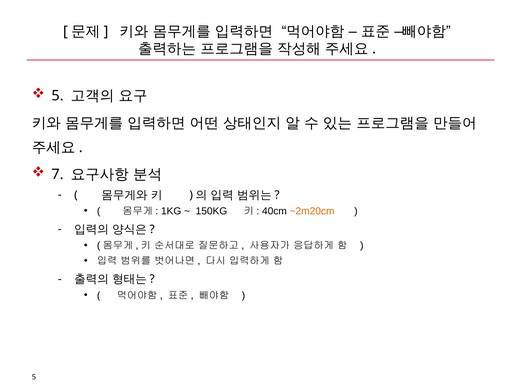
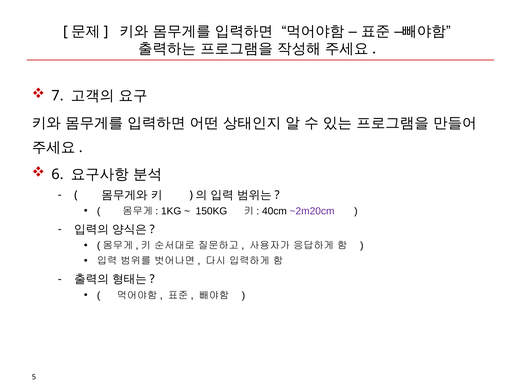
5: 5 -> 7 (57, 96)
7: 7 -> 6 (57, 174)
~2m20cm colour: orange -> purple (312, 211)
